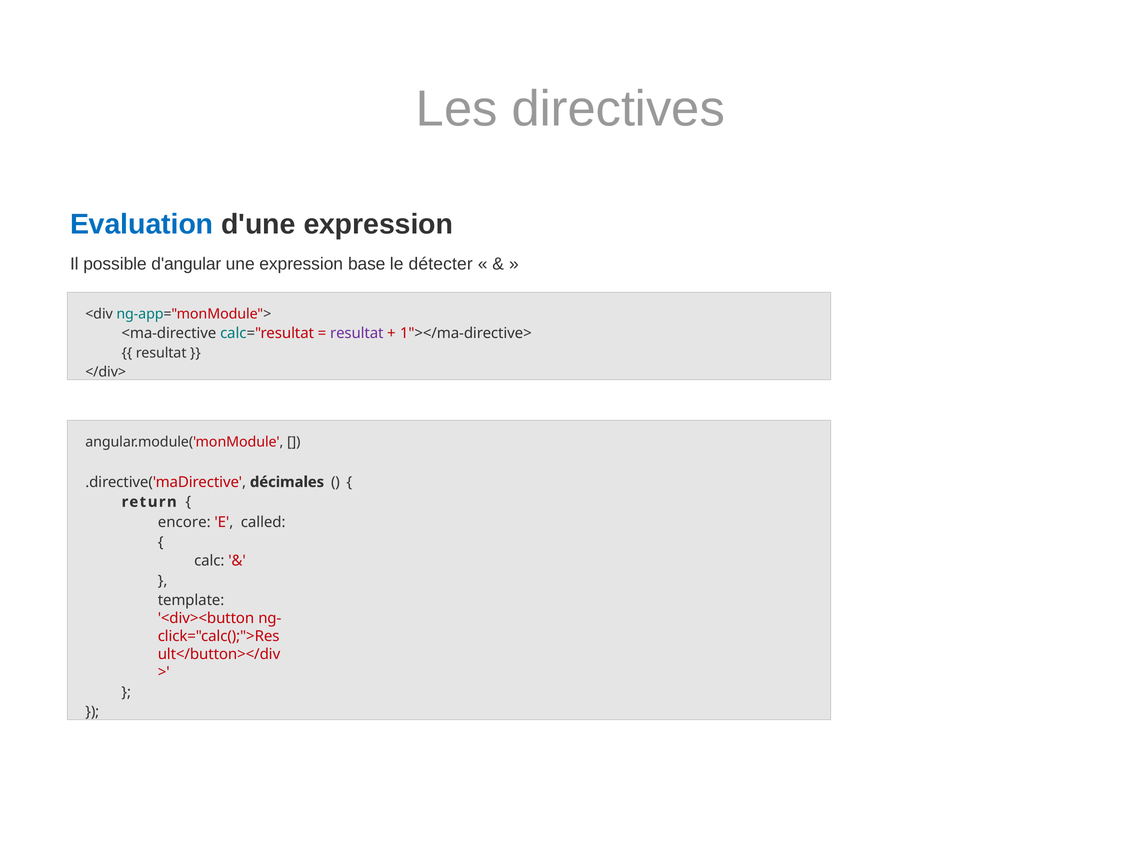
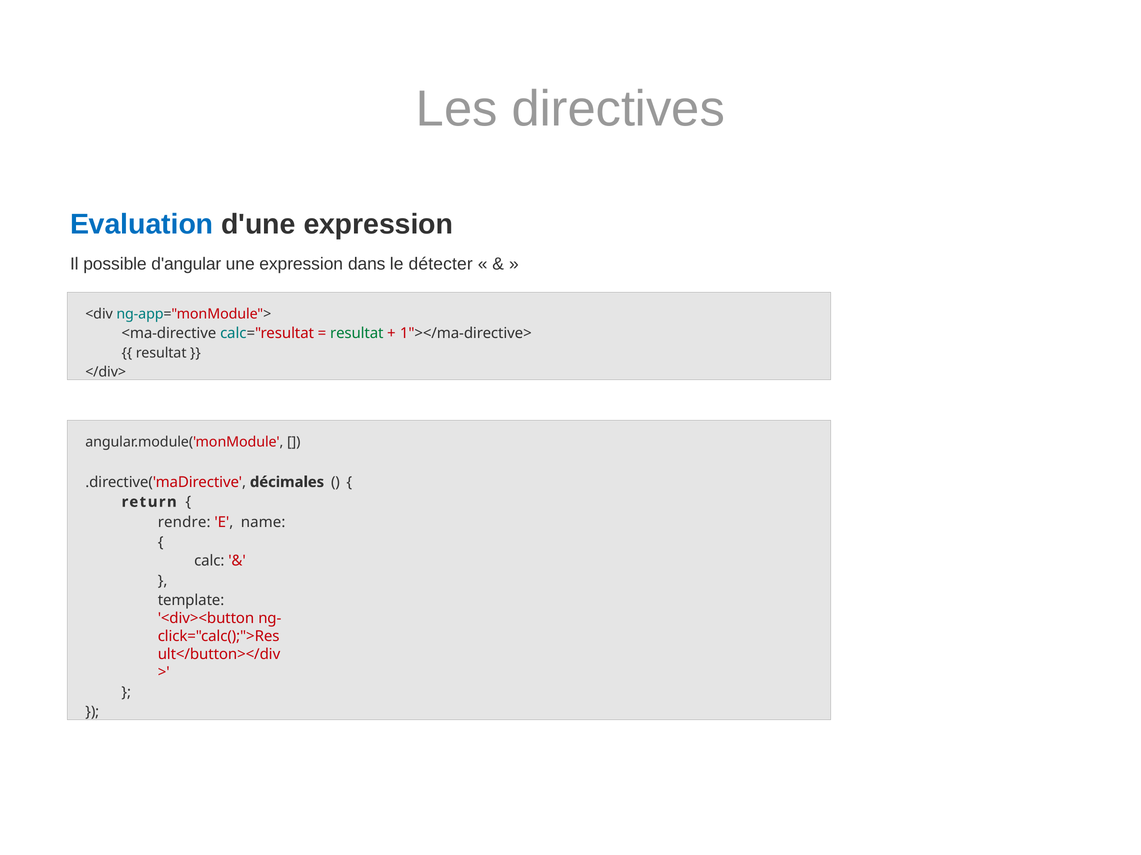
base: base -> dans (367, 264)
resultat colour: purple -> green (357, 334)
encore: encore -> rendre (184, 523)
called: called -> name (263, 523)
